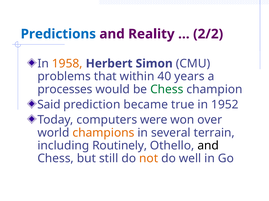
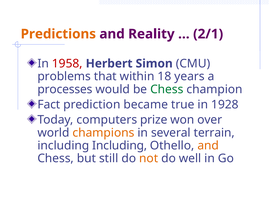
Predictions colour: blue -> orange (58, 34)
2/2: 2/2 -> 2/1 (208, 34)
1958 colour: orange -> red (67, 64)
40: 40 -> 18 (164, 77)
Said: Said -> Fact (49, 105)
1952: 1952 -> 1928 (225, 105)
were: were -> prize (154, 120)
including Routinely: Routinely -> Including (120, 146)
and colour: black -> orange (208, 146)
